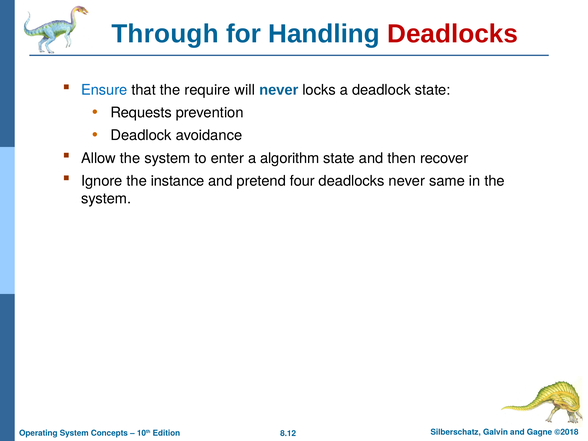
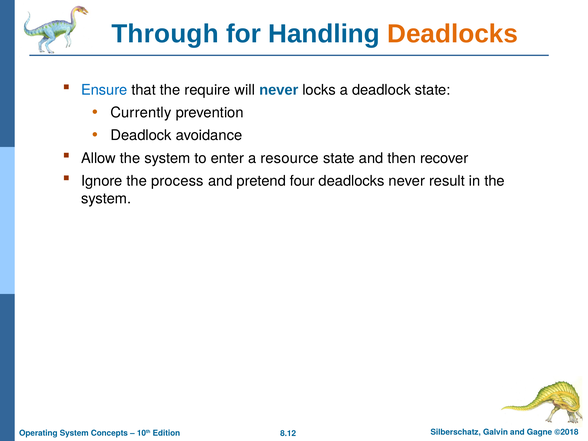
Deadlocks colour: red -> orange (453, 34)
Requests: Requests -> Currently (141, 113)
algorithm: algorithm -> resource (290, 158)
instance: instance -> process (177, 181)
same: same -> result (447, 181)
